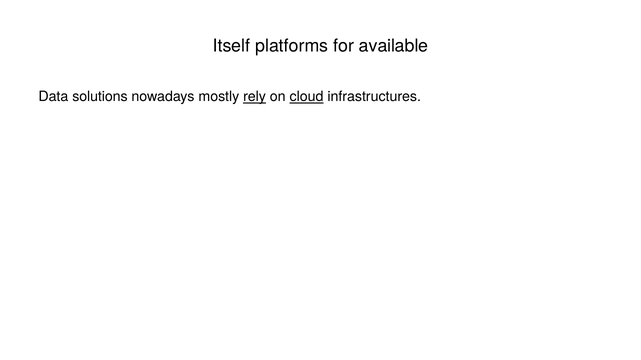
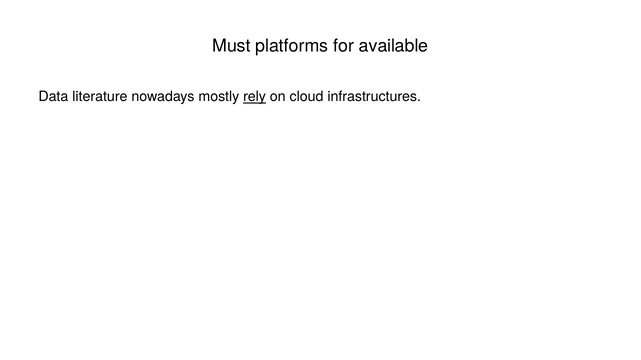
Itself: Itself -> Must (232, 46)
solutions: solutions -> literature (100, 97)
cloud underline: present -> none (307, 97)
